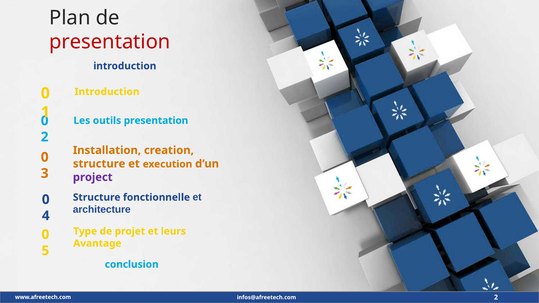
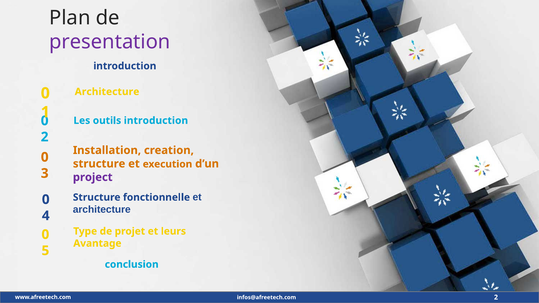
presentation colour: red -> purple (110, 42)
Introduction: Introduction -> Architecture (107, 92)
outils presentation: presentation -> introduction (156, 121)
